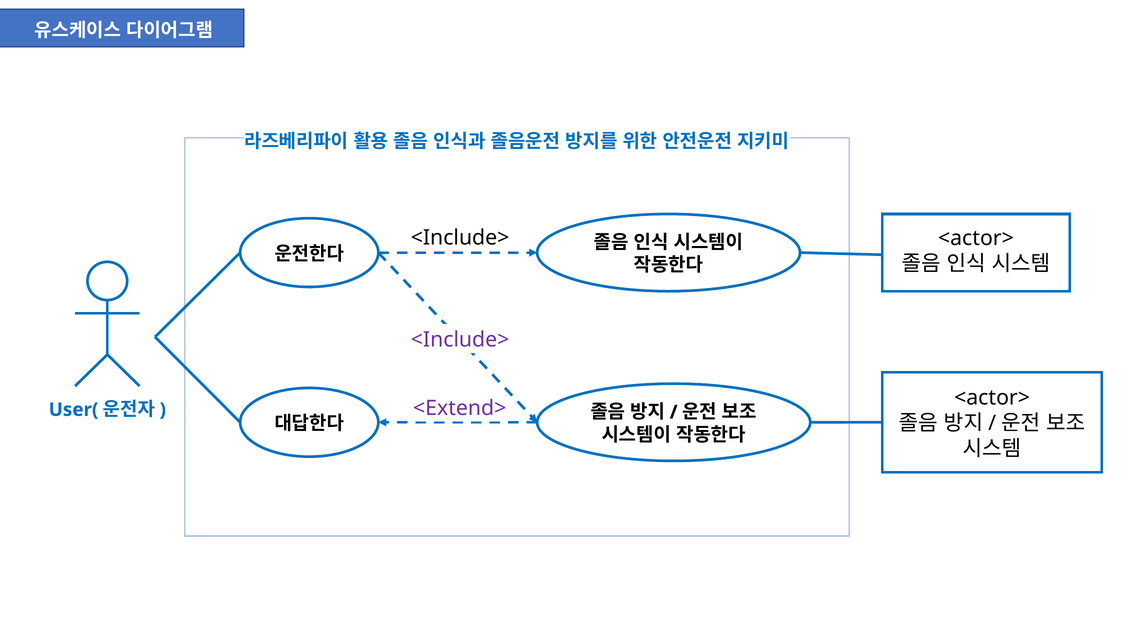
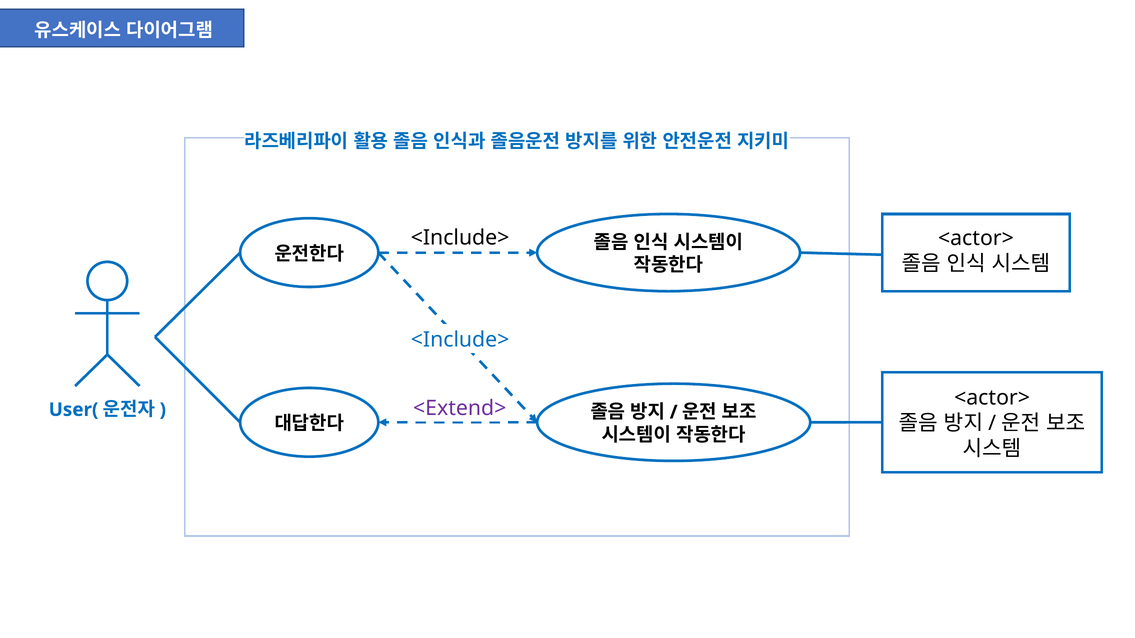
<Include> colour: purple -> blue (460, 340)
